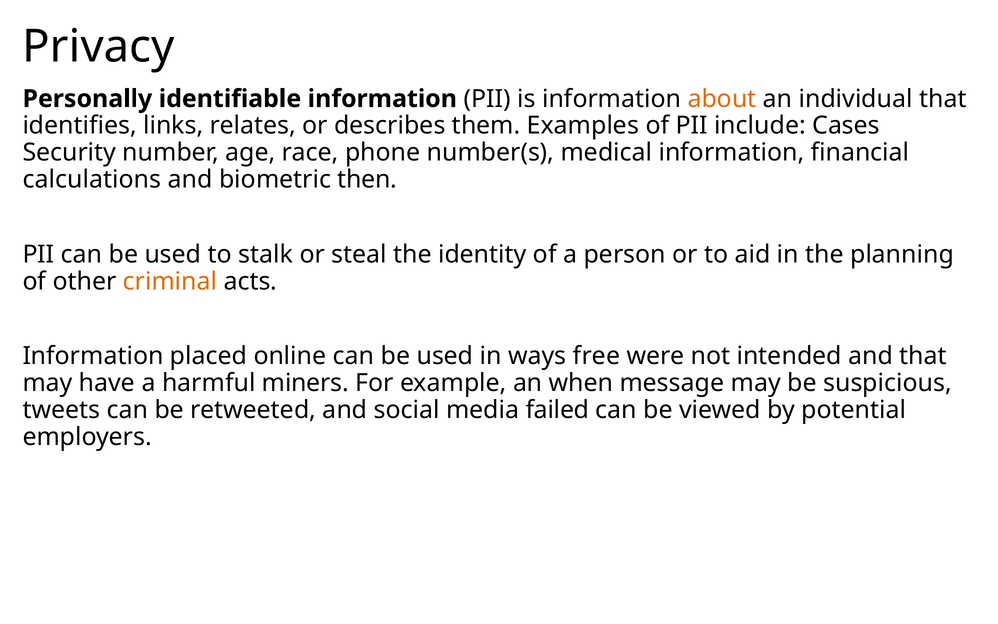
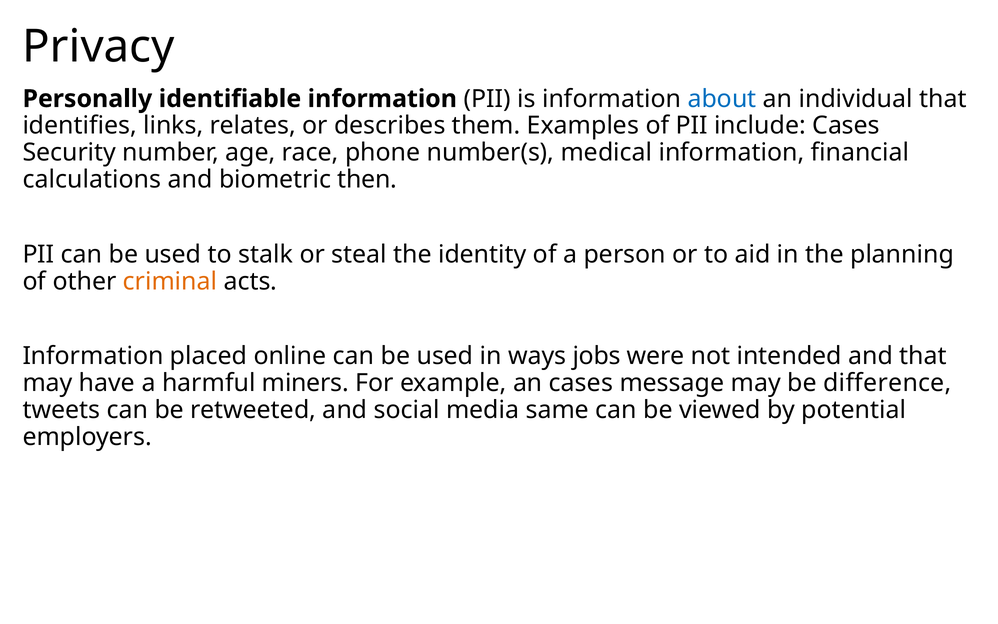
about colour: orange -> blue (722, 99)
free: free -> jobs (597, 356)
an when: when -> cases (581, 383)
suspicious: suspicious -> difference (887, 383)
failed: failed -> same (557, 410)
